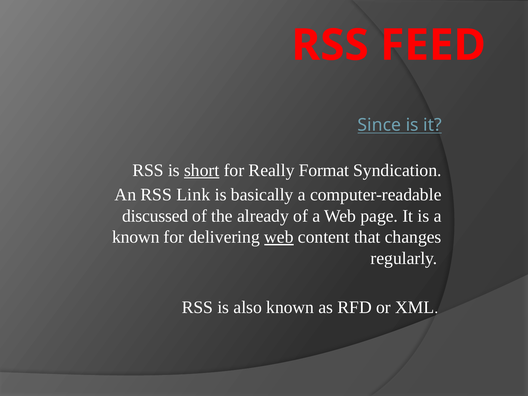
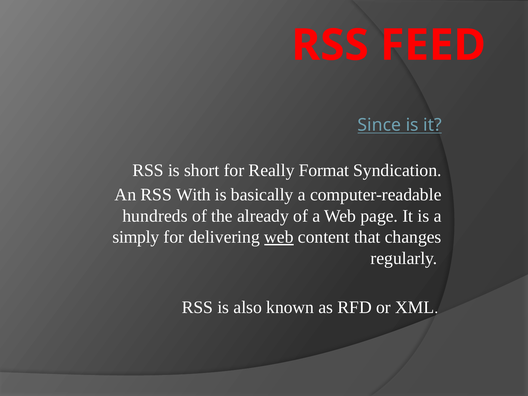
short underline: present -> none (202, 170)
Link: Link -> With (193, 195)
discussed: discussed -> hundreds (155, 216)
known: known -> simply (136, 237)
